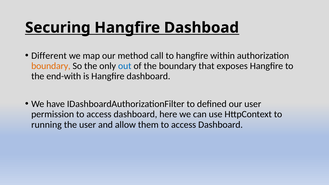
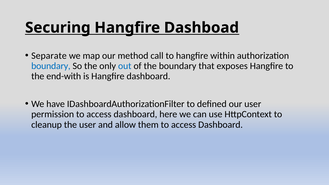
Different: Different -> Separate (49, 56)
boundary colour: orange -> blue (51, 66)
running: running -> cleanup (47, 125)
